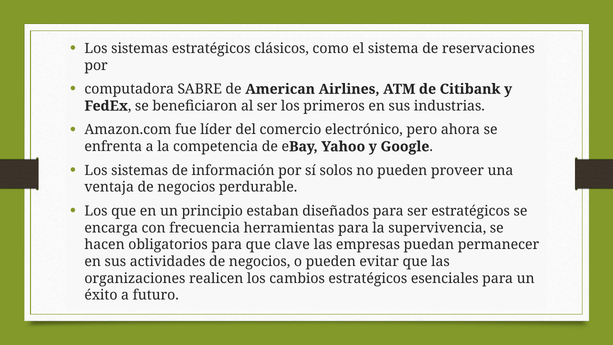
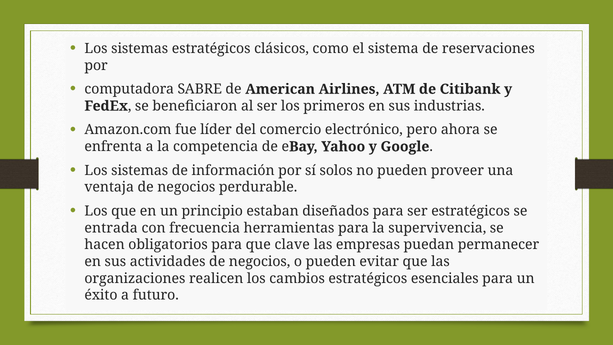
encarga: encarga -> entrada (111, 228)
